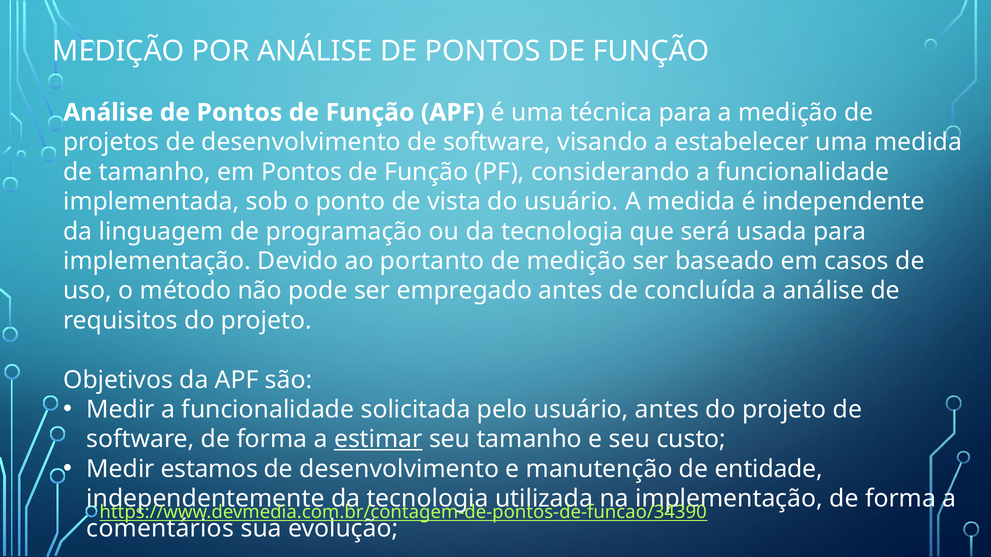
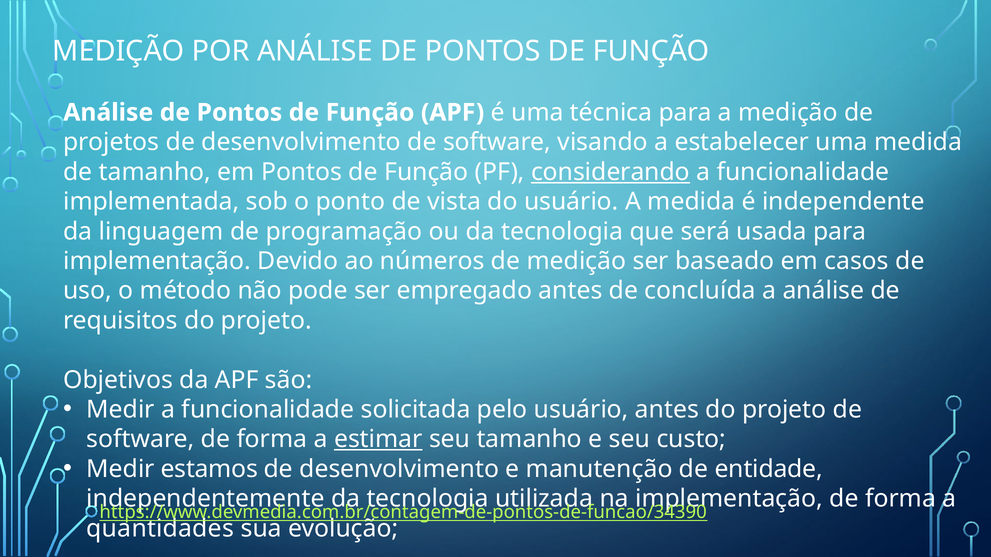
considerando underline: none -> present (611, 172)
portanto: portanto -> números (432, 261)
comentários: comentários -> quantidades (160, 529)
